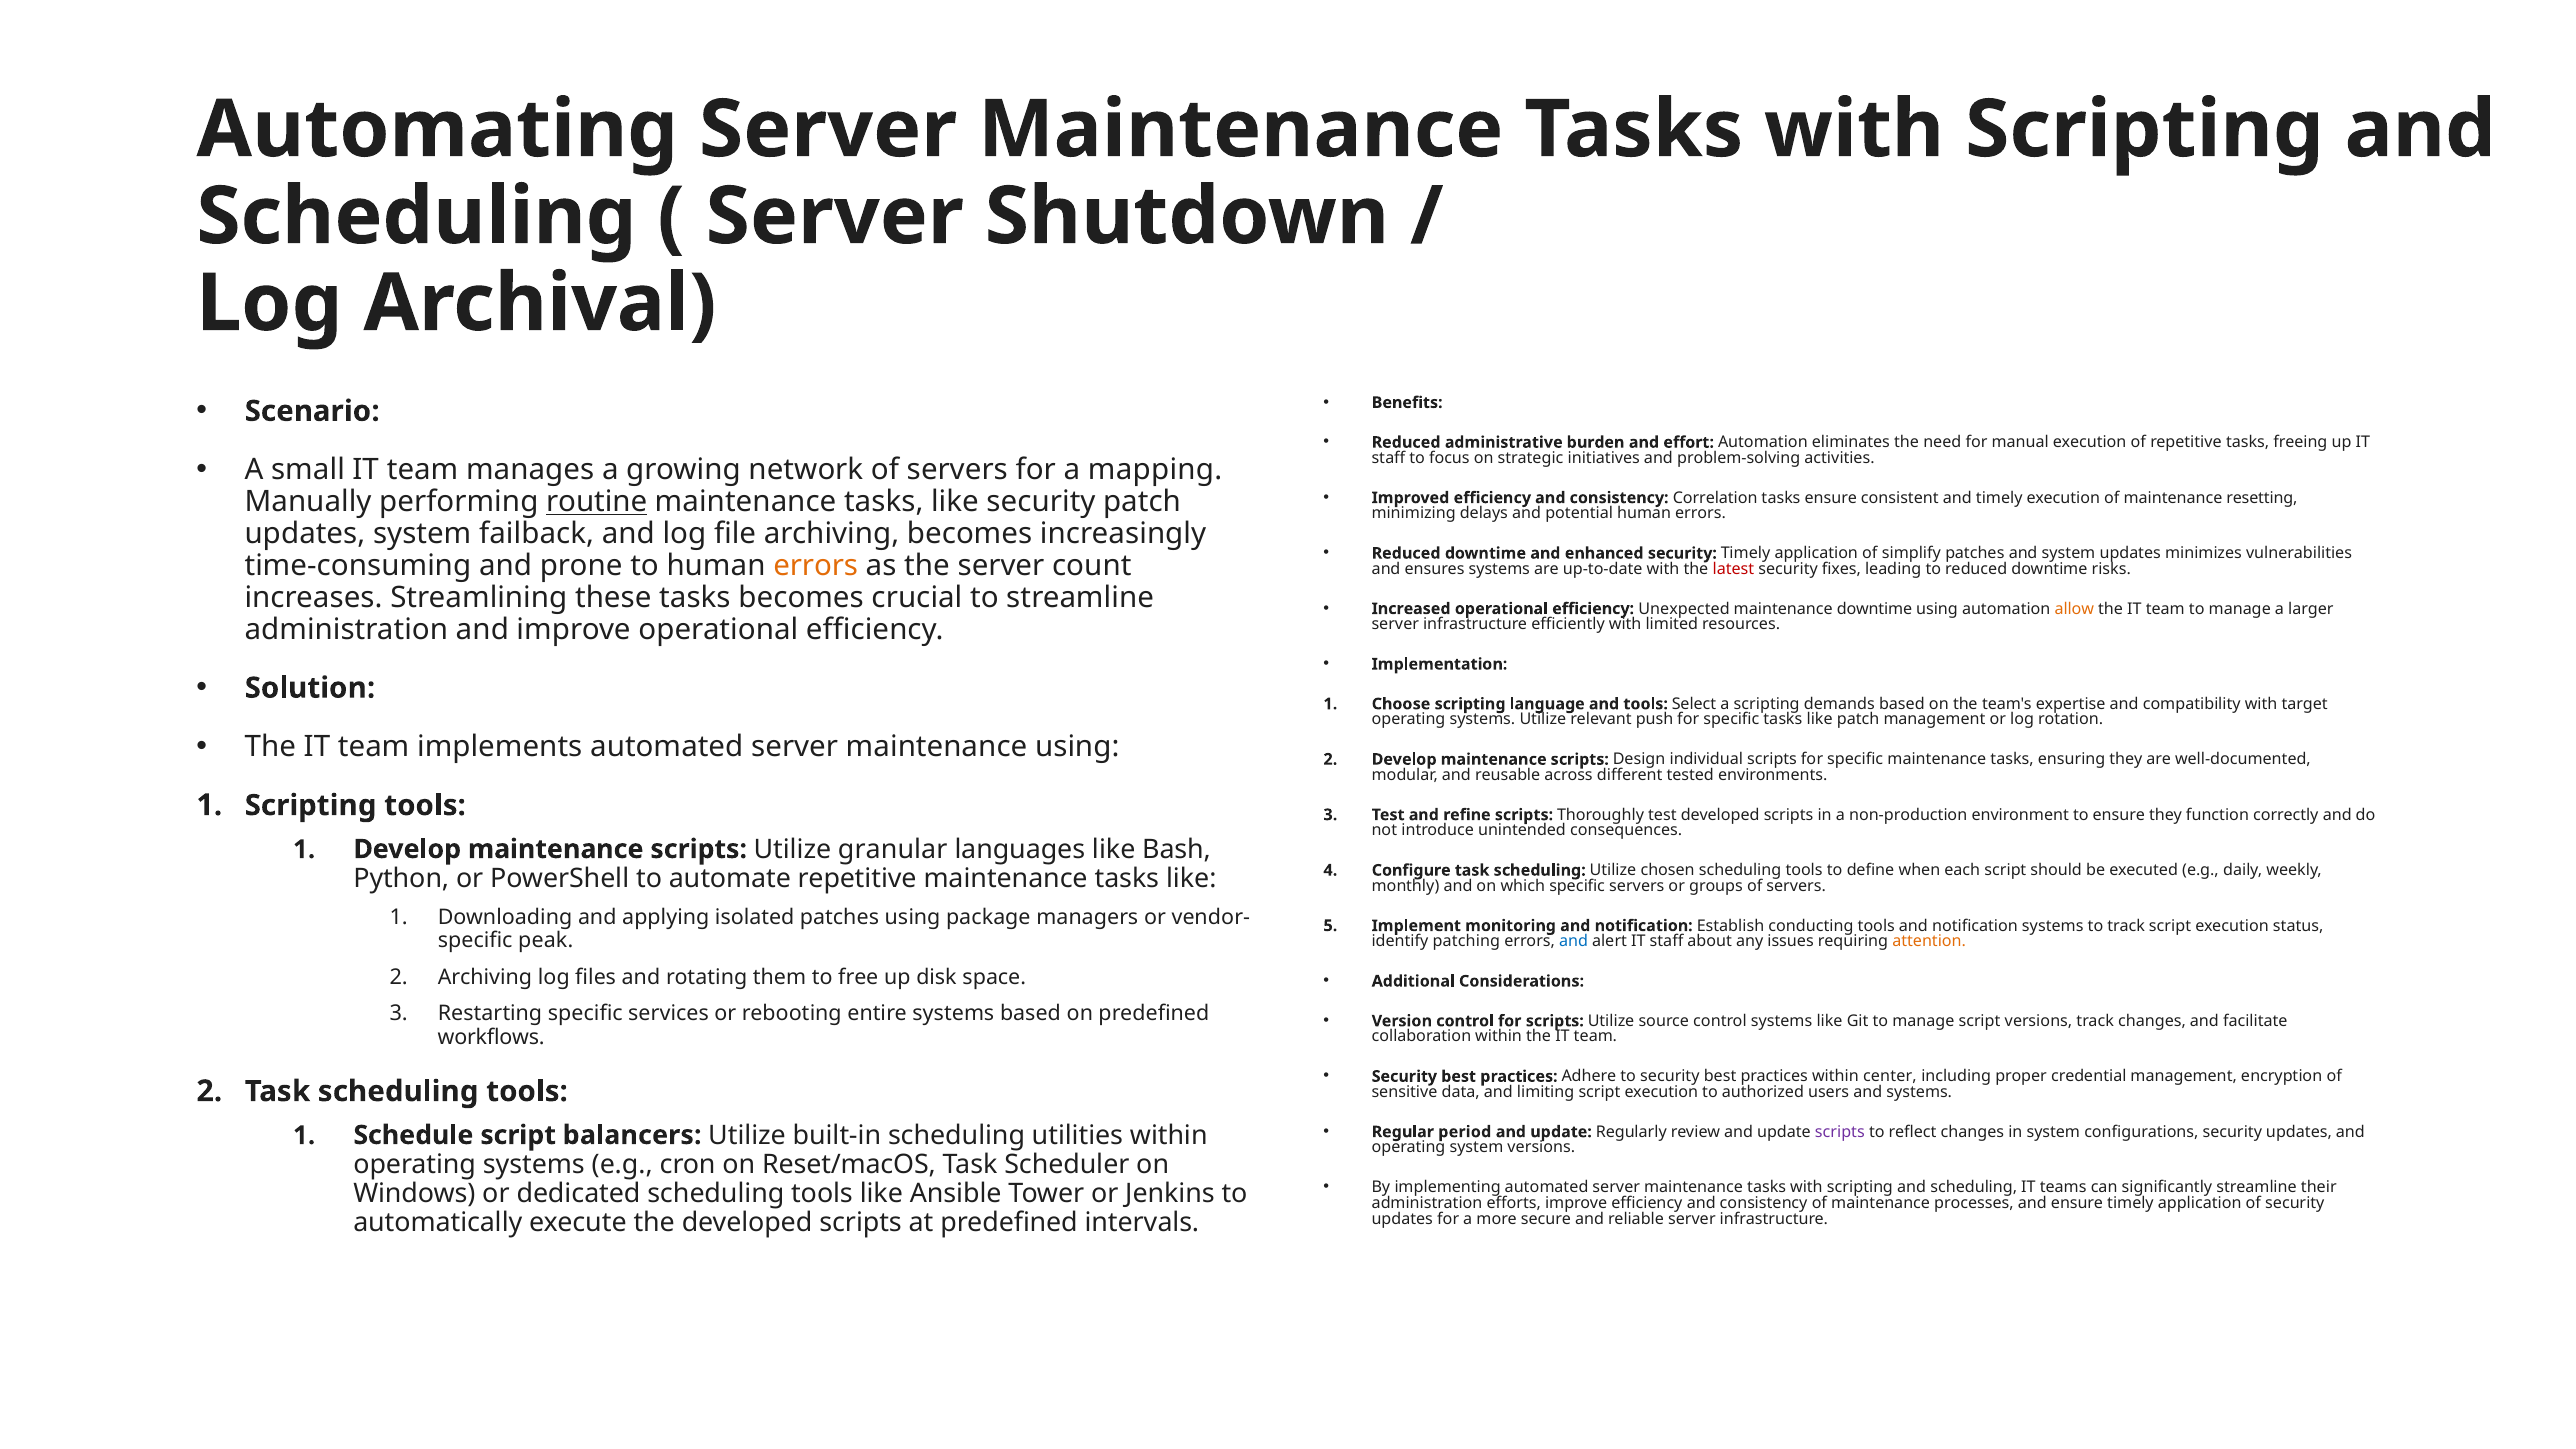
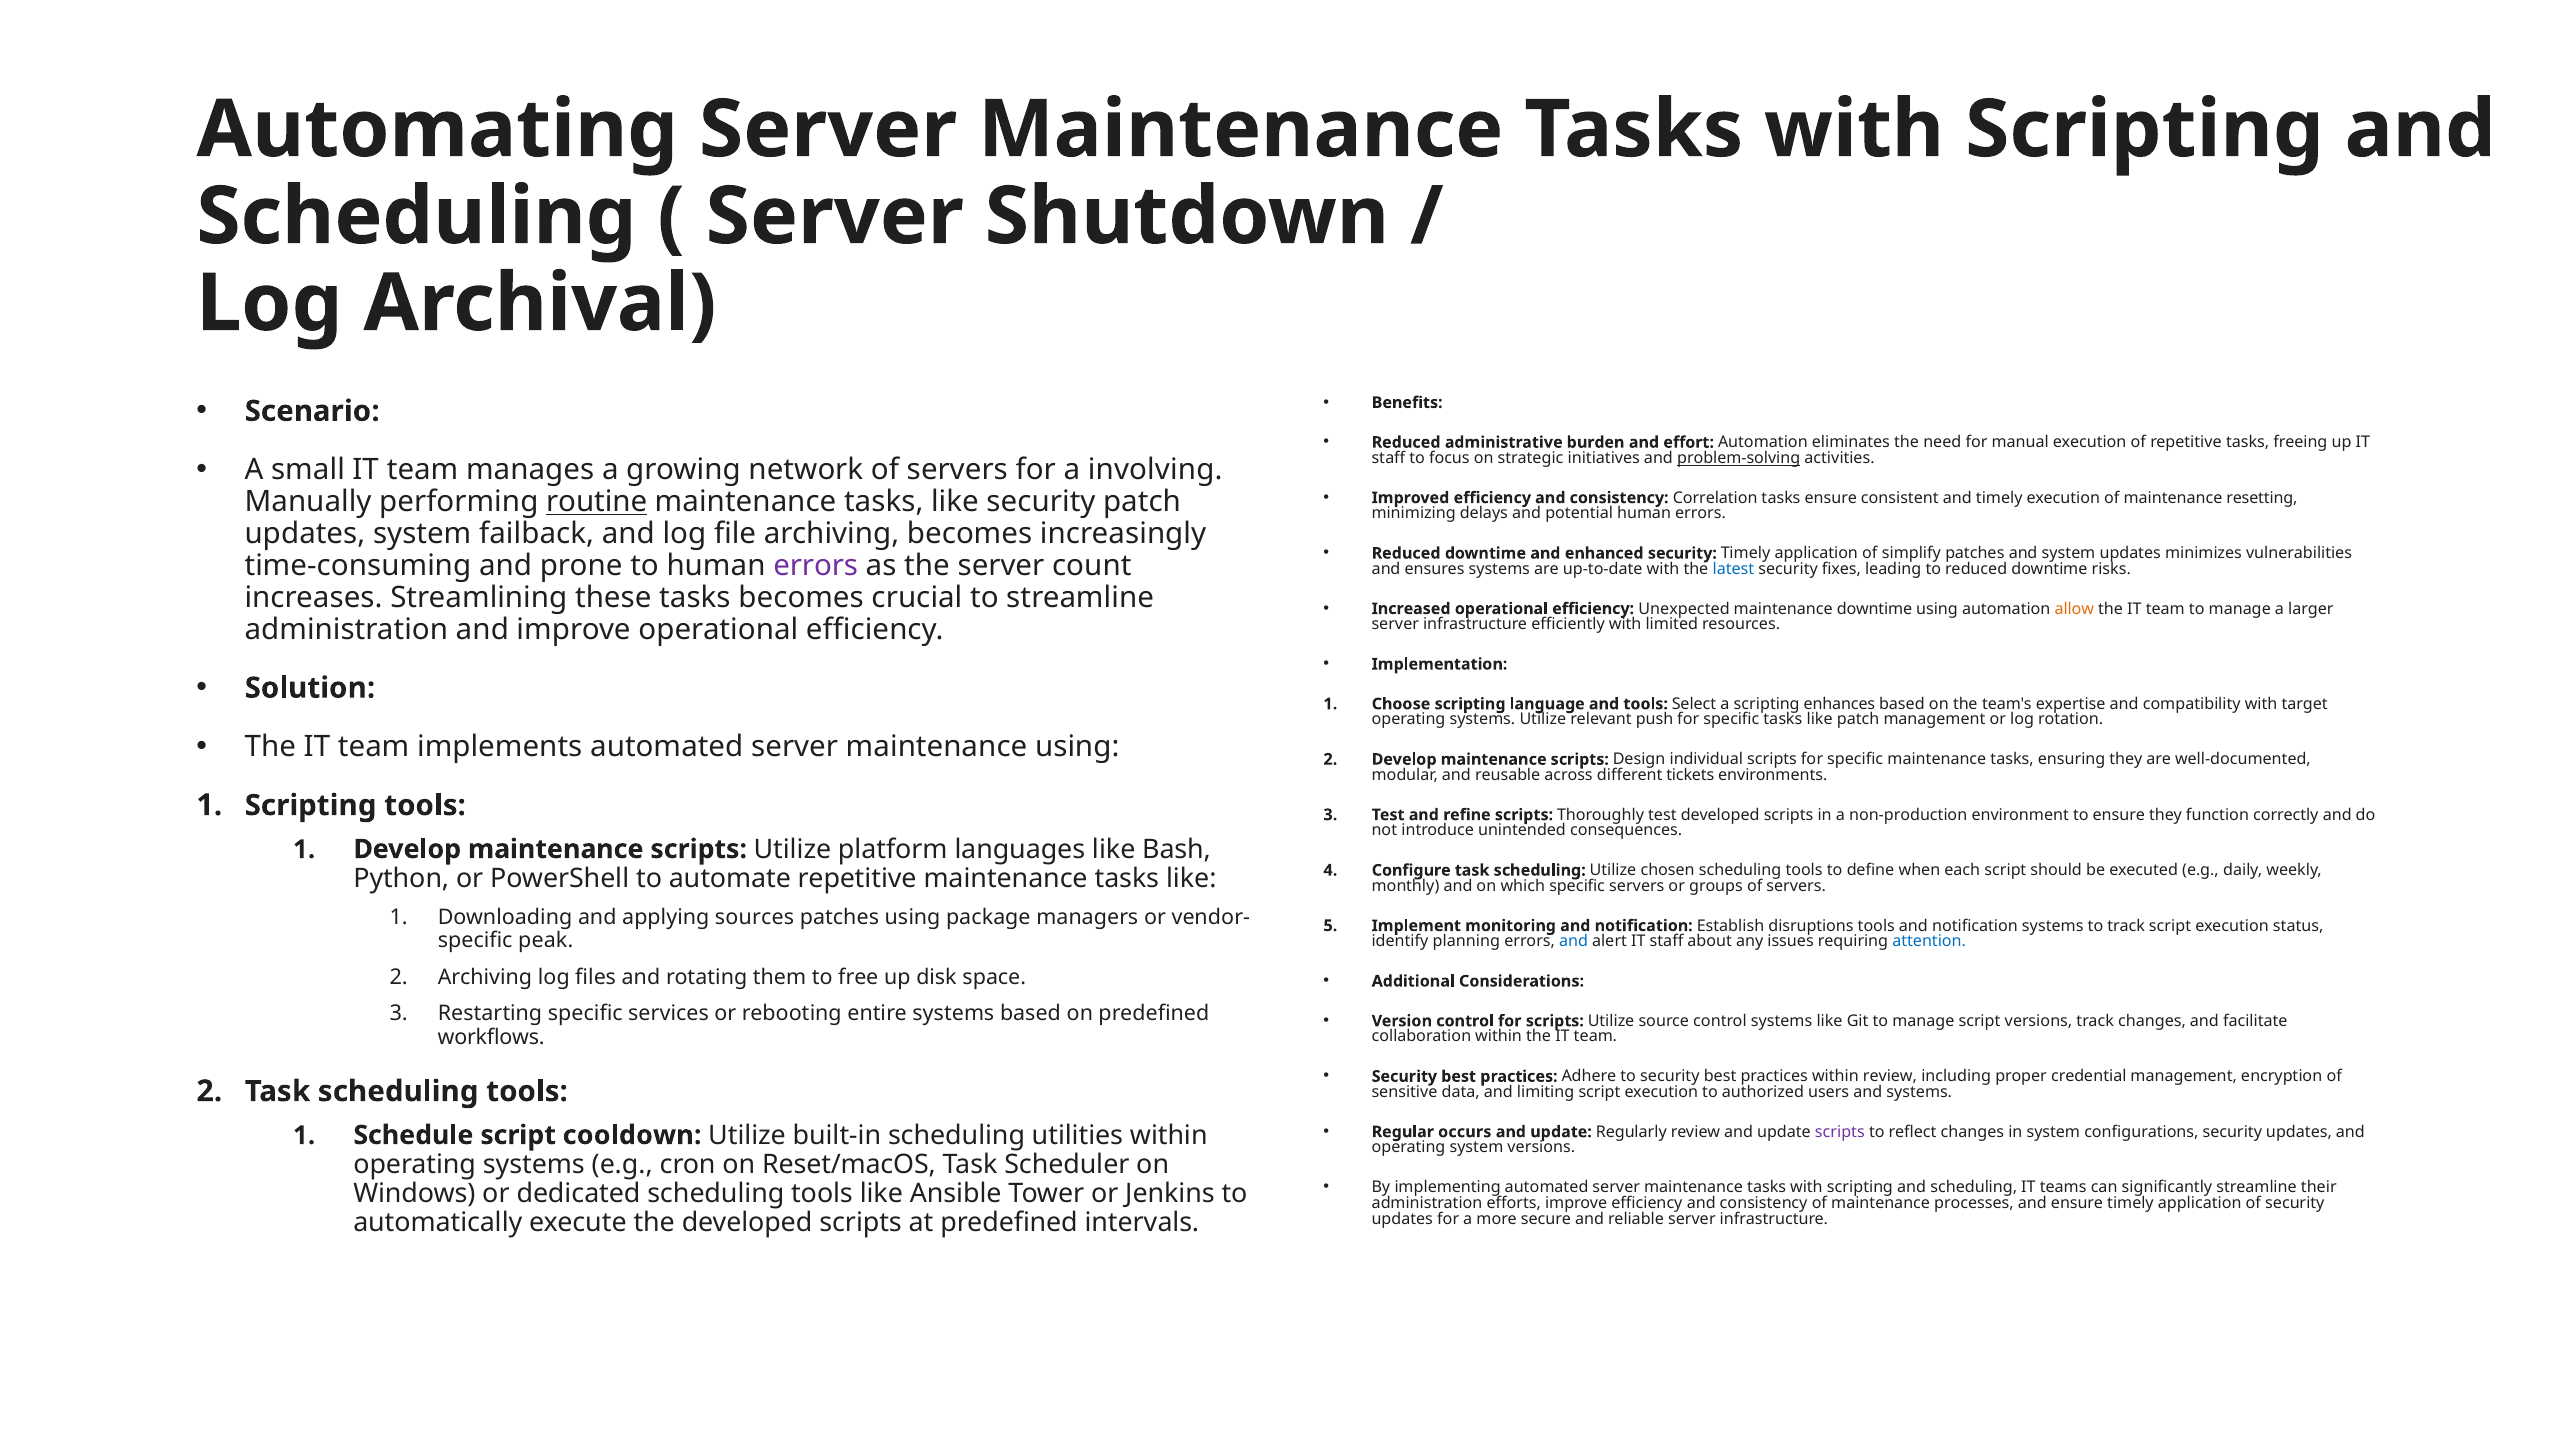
problem-solving underline: none -> present (1739, 458)
mapping: mapping -> involving (1155, 470)
errors colour: orange -> purple (816, 566)
latest colour: red -> blue (1733, 569)
demands: demands -> enhances (1839, 704)
tested: tested -> tickets (1690, 775)
granular: granular -> platform (893, 849)
isolated: isolated -> sources (755, 918)
conducting: conducting -> disruptions (1811, 926)
patching: patching -> planning (1466, 941)
attention colour: orange -> blue (1929, 941)
within center: center -> review (1890, 1076)
period: period -> occurs (1465, 1132)
balancers: balancers -> cooldown (632, 1135)
